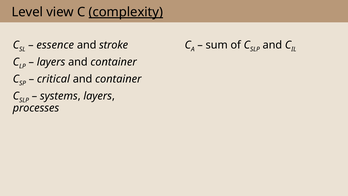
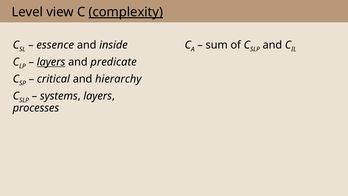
stroke: stroke -> inside (114, 45)
layers underline: none -> present (51, 62)
container: container -> predicate (114, 62)
container: container -> hierarchy (118, 79)
